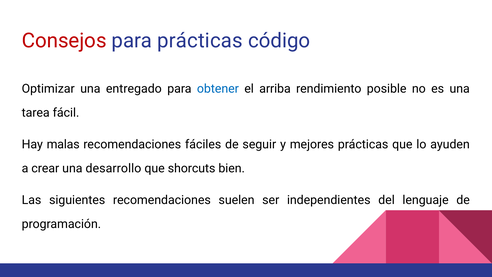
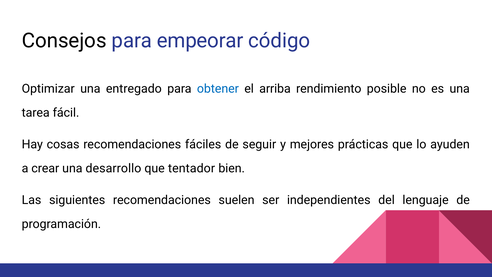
Consejos colour: red -> black (64, 41)
para prácticas: prácticas -> empeorar (200, 41)
malas: malas -> cosas (63, 144)
shorcuts: shorcuts -> tentador (192, 168)
